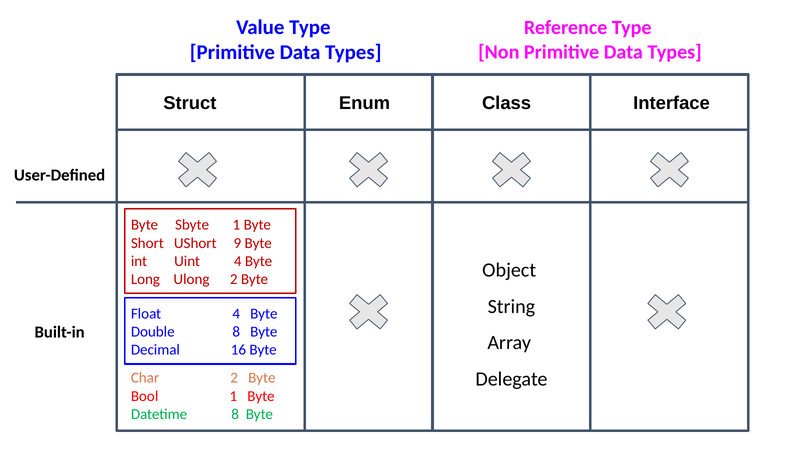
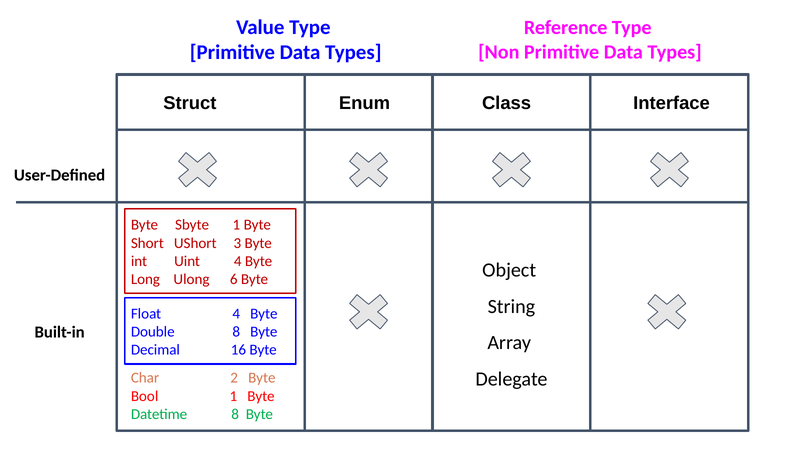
9: 9 -> 3 (237, 243)
Ulong 2: 2 -> 6 (234, 279)
